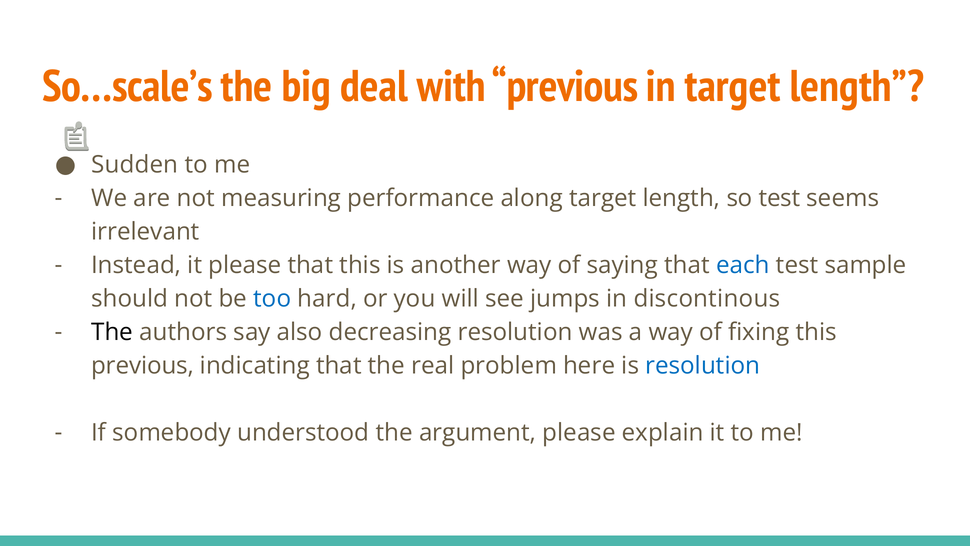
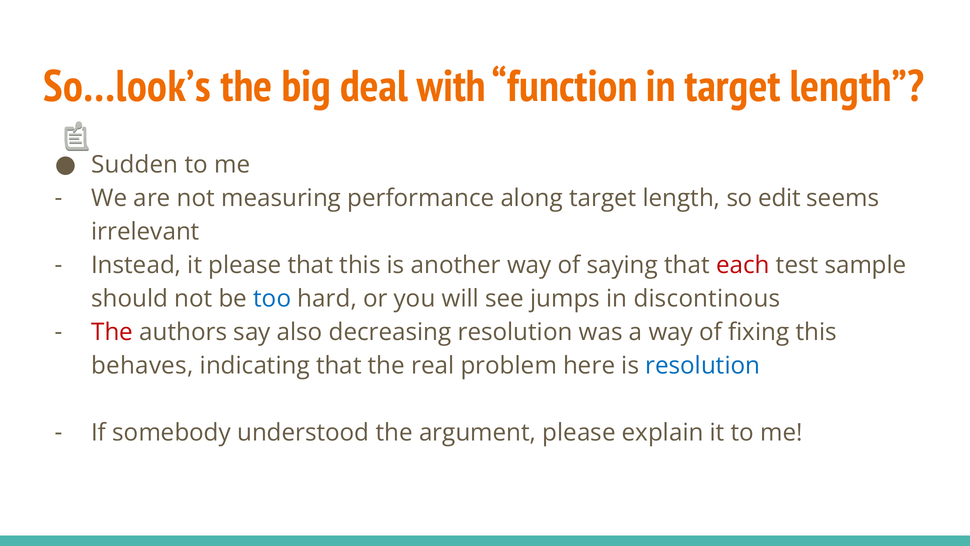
So…scale’s: So…scale’s -> So…look’s (127, 87)
with previous: previous -> function (565, 87)
so test: test -> edit (780, 198)
each colour: blue -> red (743, 265)
The colour: black -> red (112, 332)
previous: previous -> behaves (142, 365)
